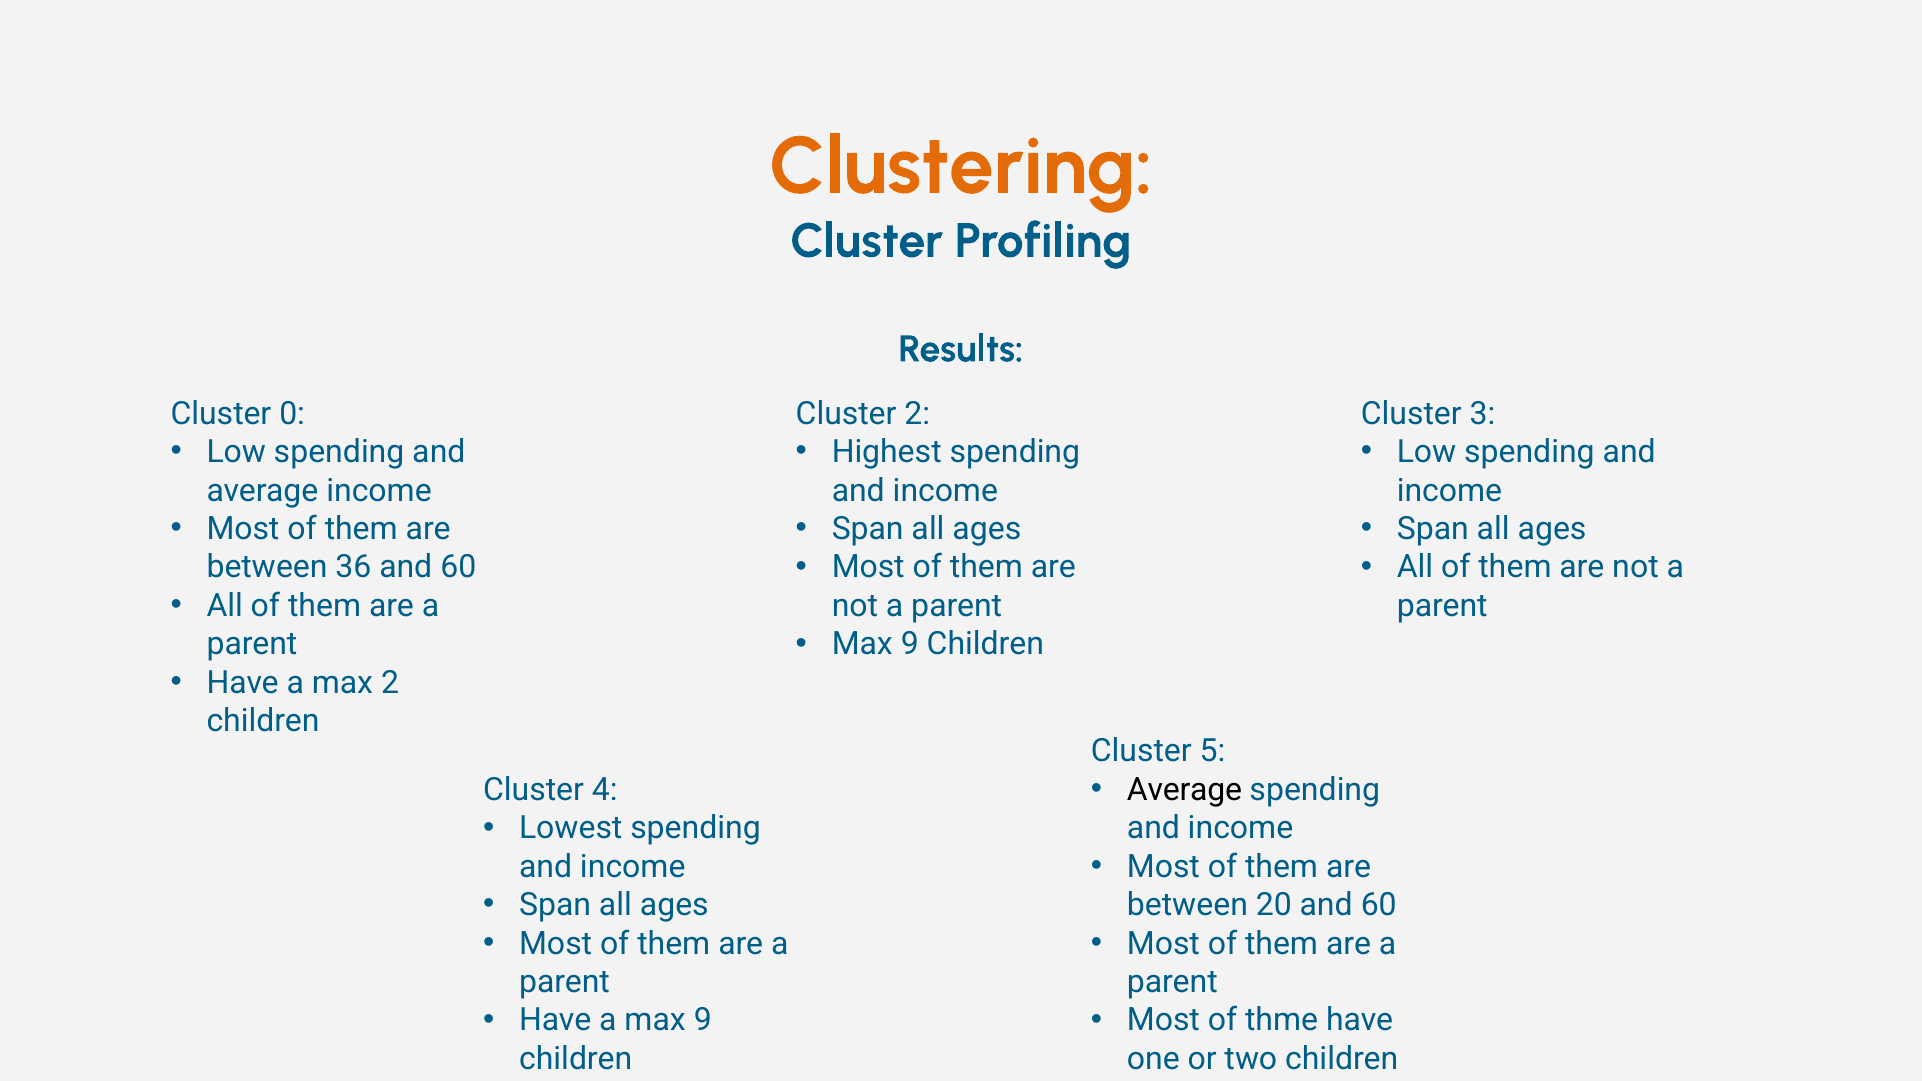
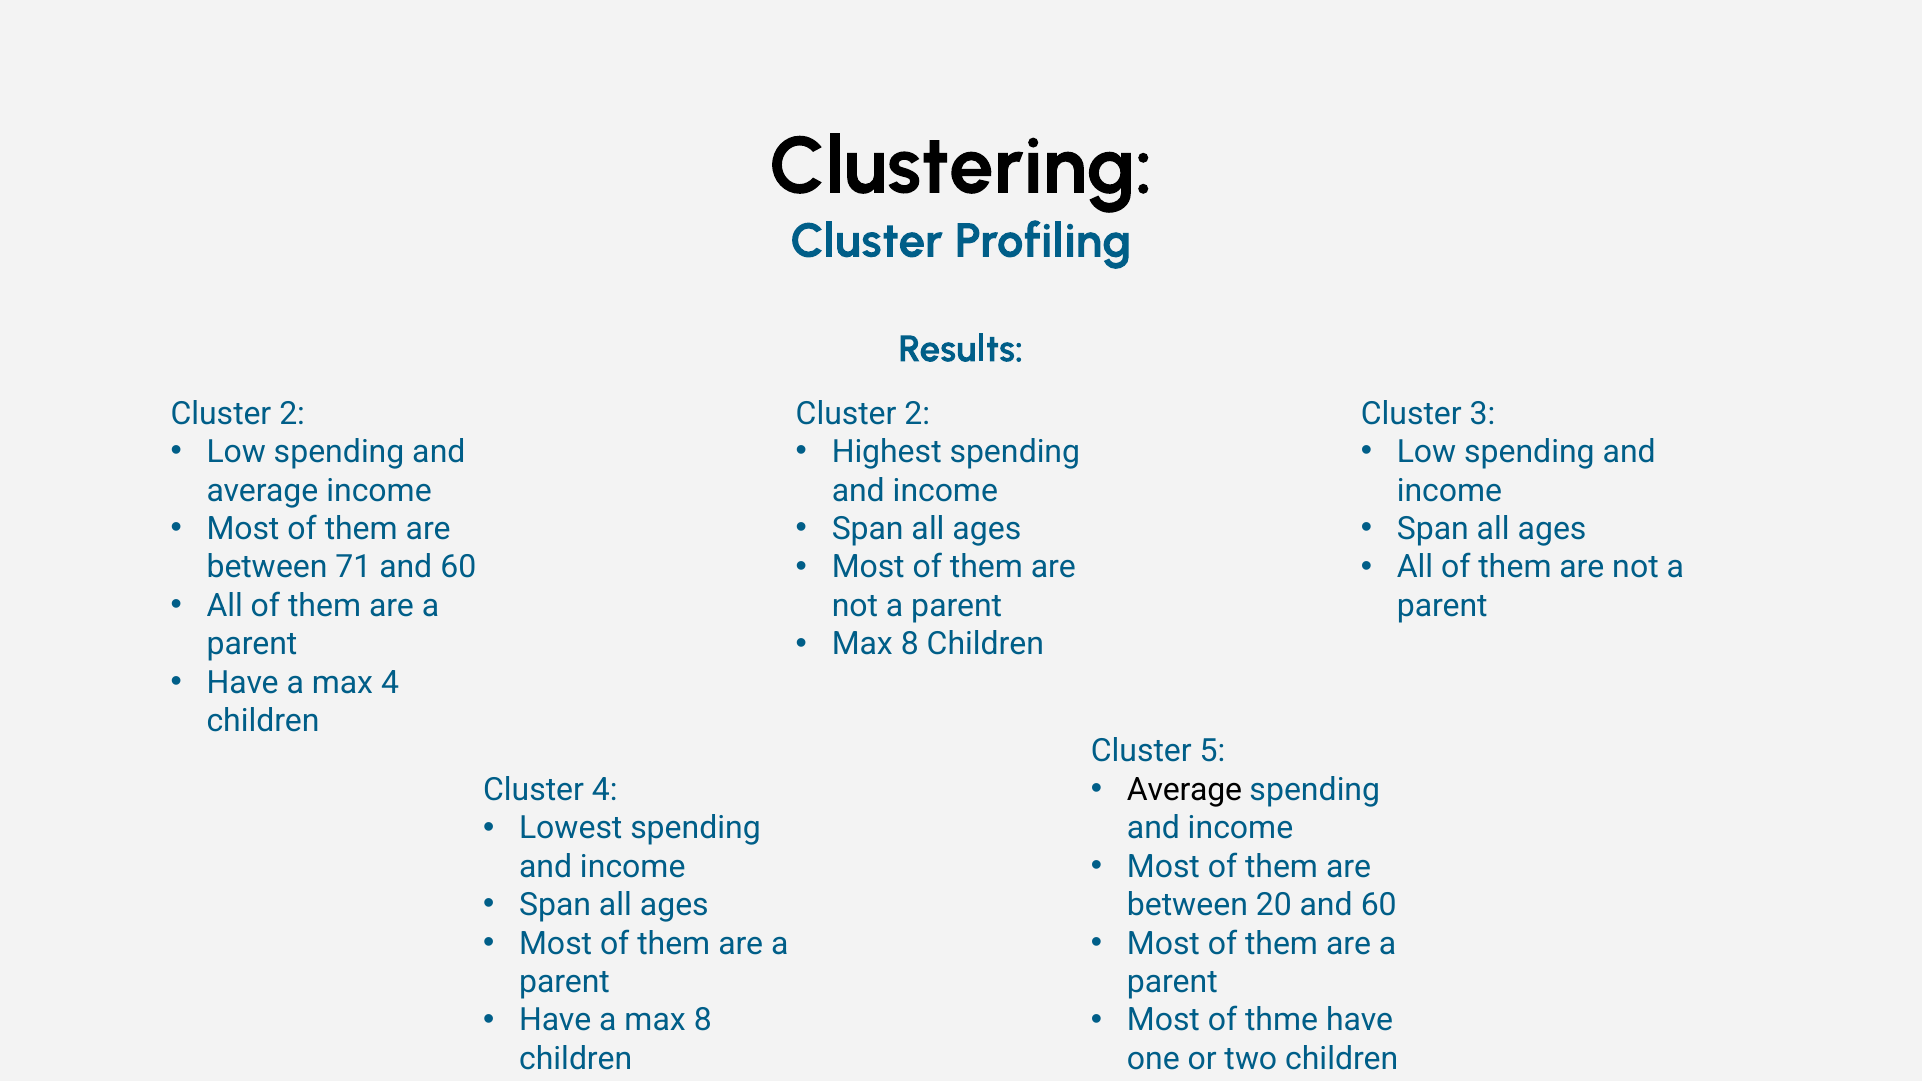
Clustering colour: orange -> black (961, 166)
0: 0 -> 2 (292, 414)
36: 36 -> 71 (353, 567)
9: 9 -> 8 (910, 644)
max 2: 2 -> 4 (390, 683)
a max 9: 9 -> 8 (703, 1021)
